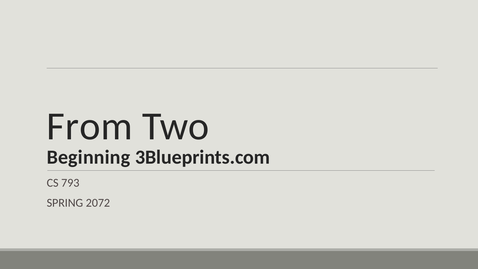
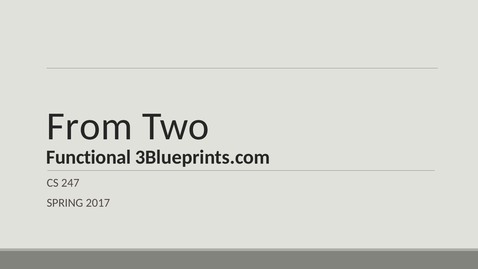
Beginning: Beginning -> Functional (89, 157)
793: 793 -> 247 (70, 183)
2072: 2072 -> 2017 (98, 203)
